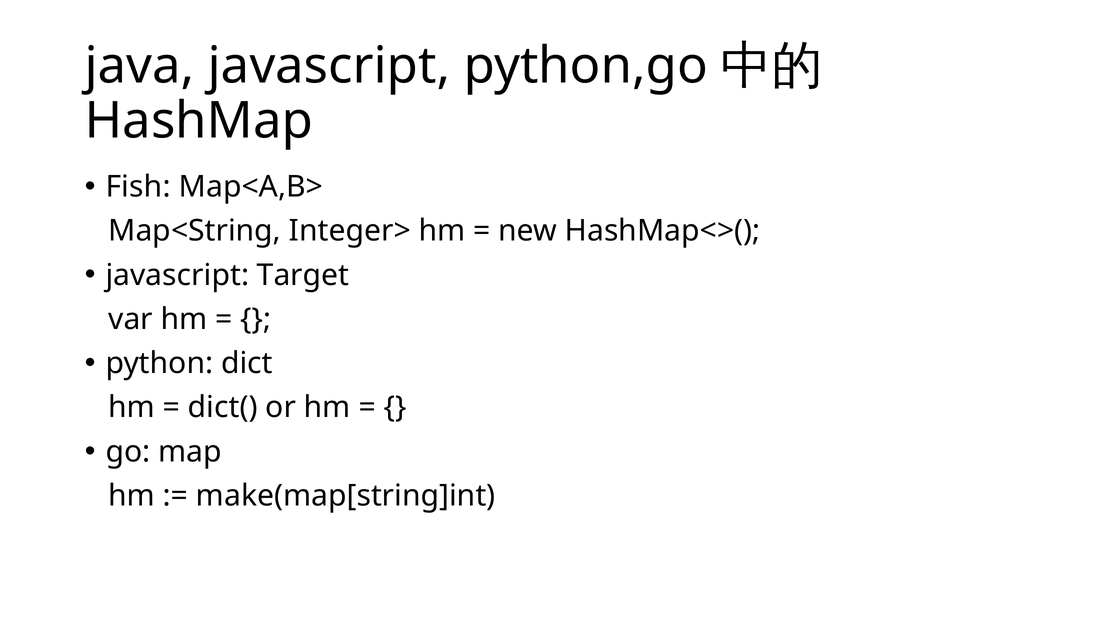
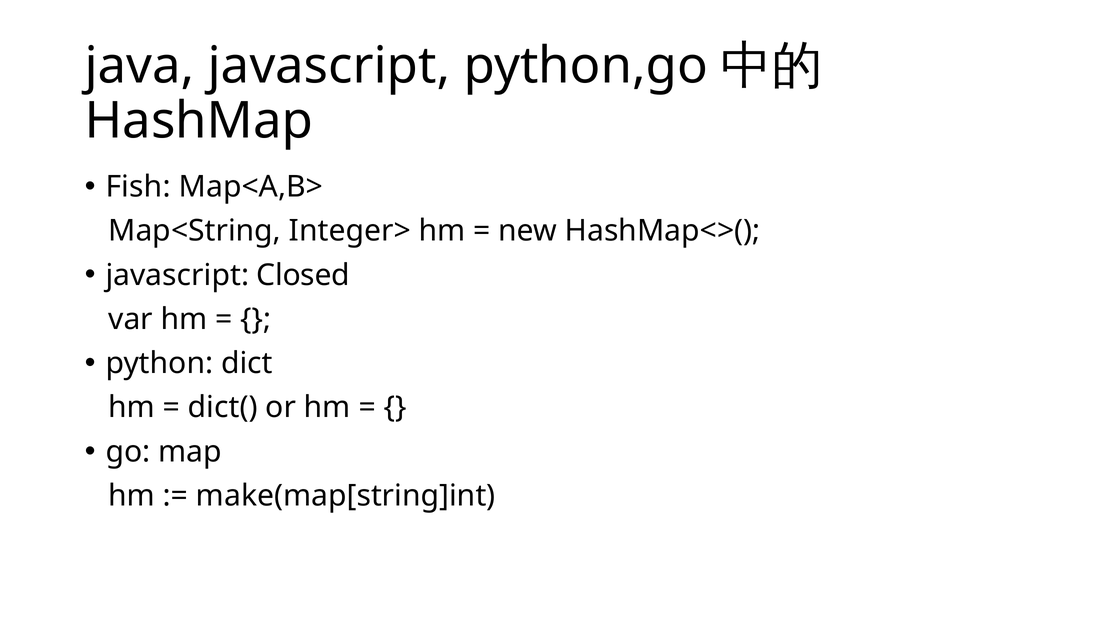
Target: Target -> Closed (303, 275)
